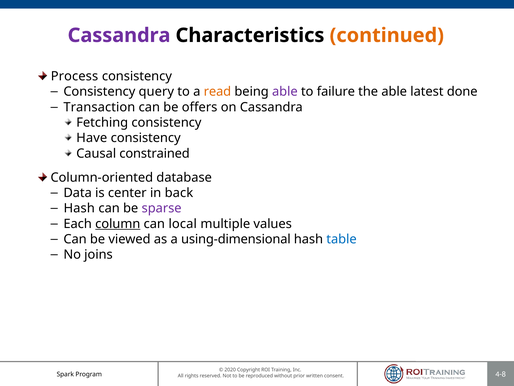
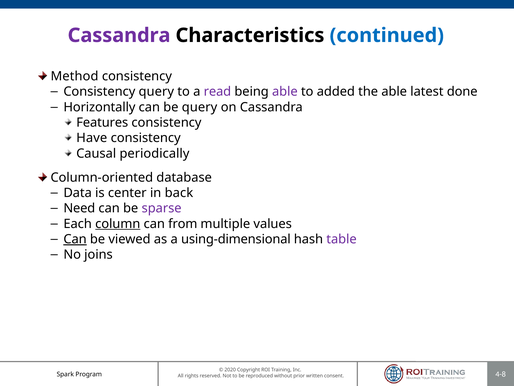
continued colour: orange -> blue (387, 35)
Process: Process -> Method (75, 76)
read colour: orange -> purple (217, 92)
failure: failure -> added (336, 92)
Transaction: Transaction -> Horizontally (99, 107)
be offers: offers -> query (200, 107)
Fetching: Fetching -> Features (102, 122)
constrained: constrained -> periodically (154, 153)
Hash: Hash -> Need (79, 208)
local: local -> from (183, 224)
Can underline: none -> present (75, 239)
table colour: blue -> purple (342, 239)
